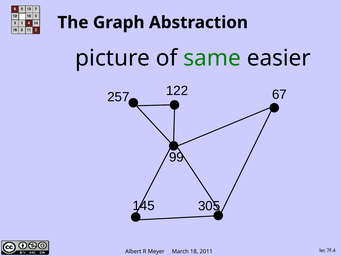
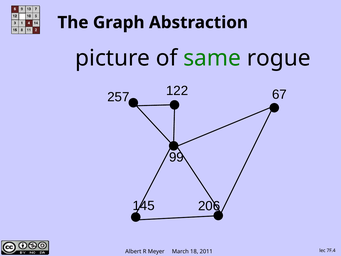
easier: easier -> rogue (279, 58)
305: 305 -> 206 (209, 206)
